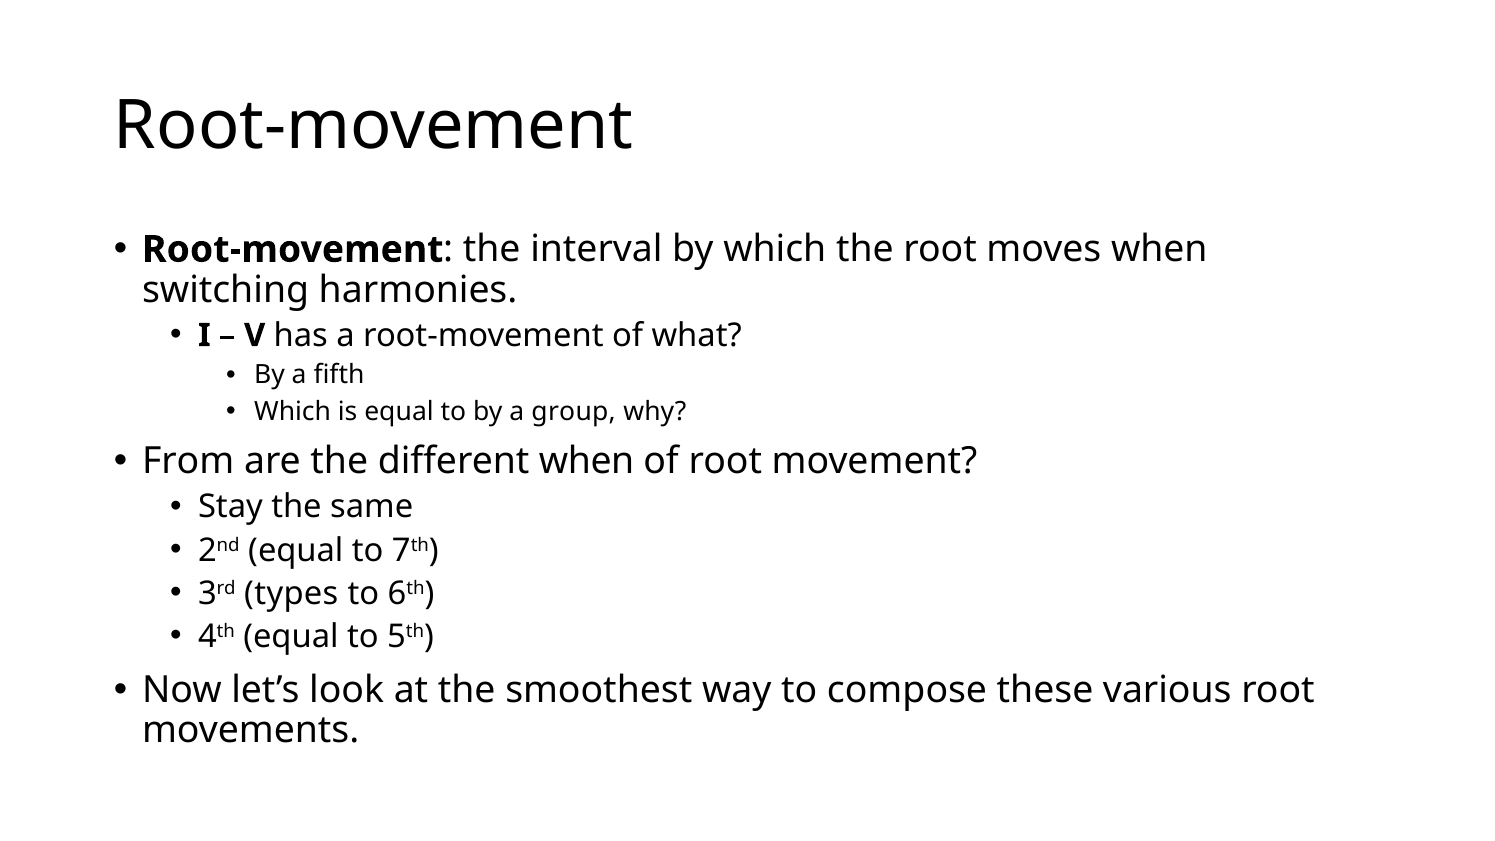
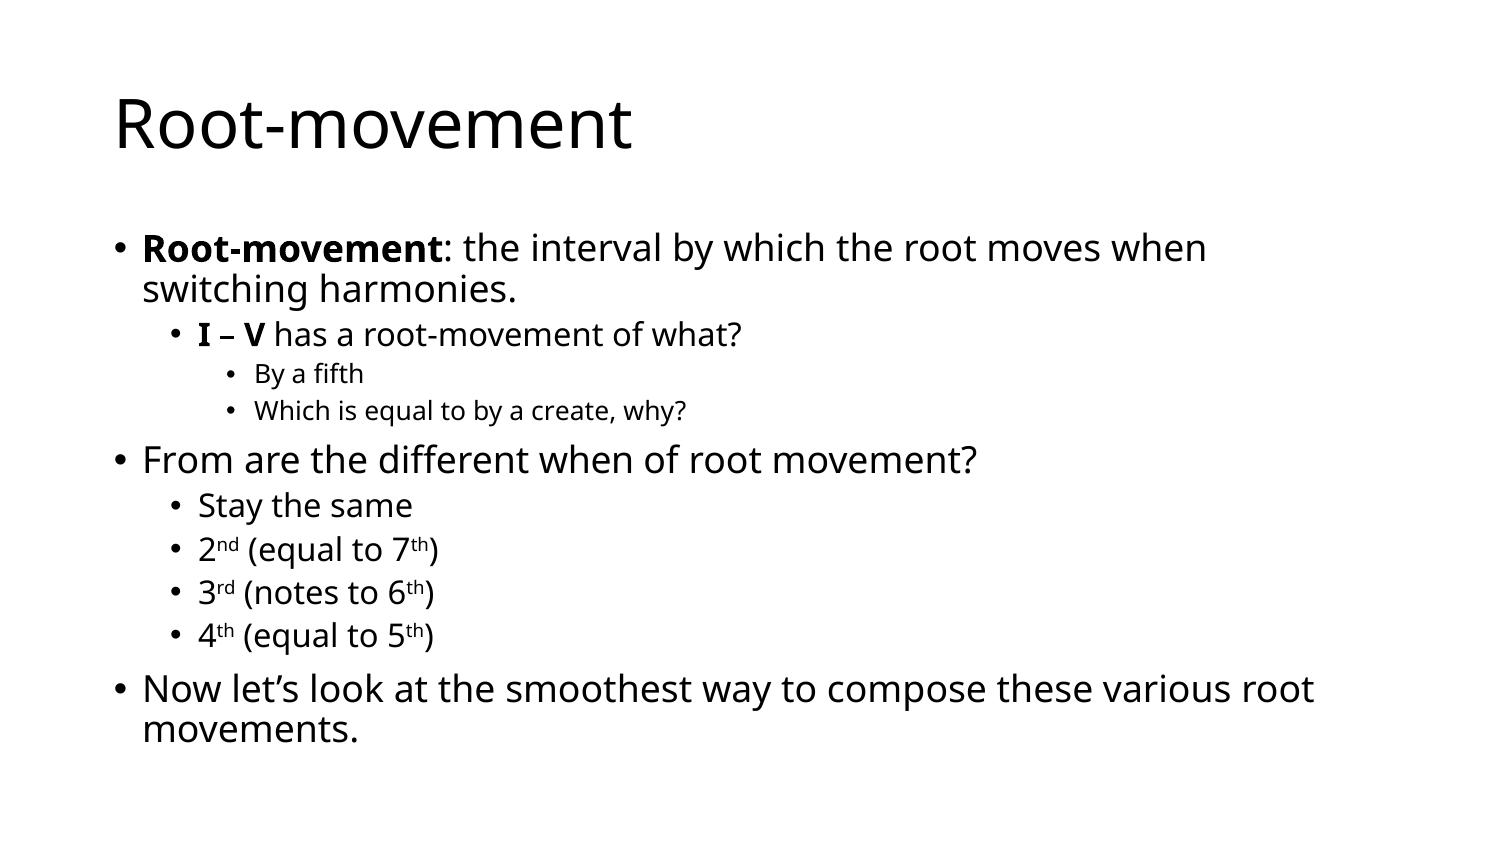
group: group -> create (574, 412)
types: types -> notes (292, 593)
